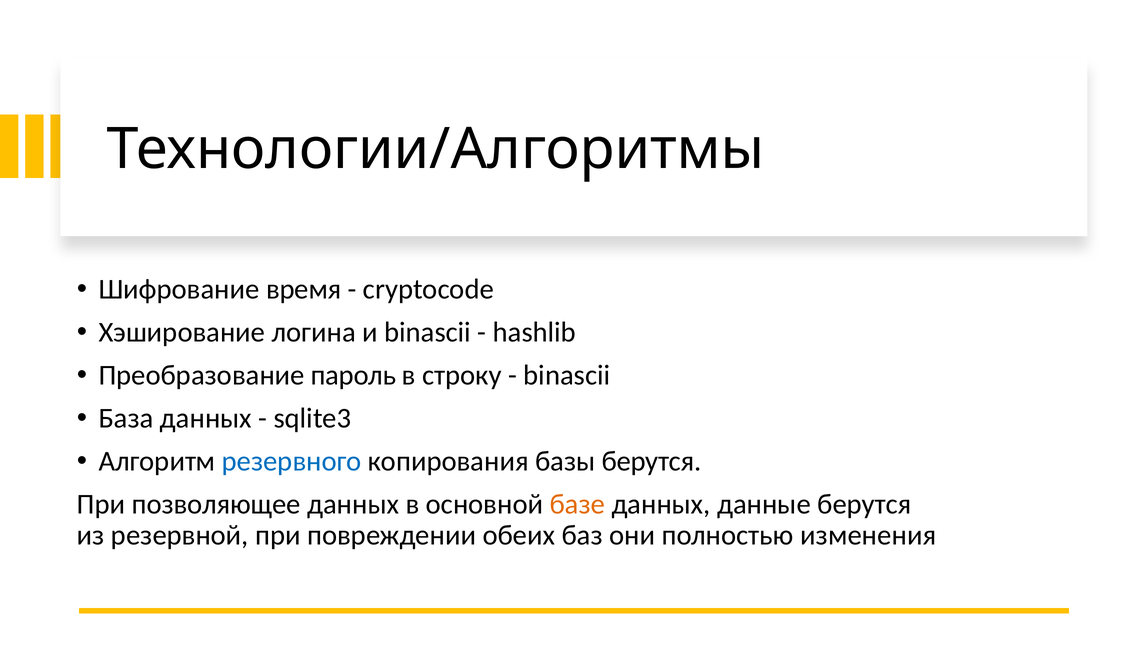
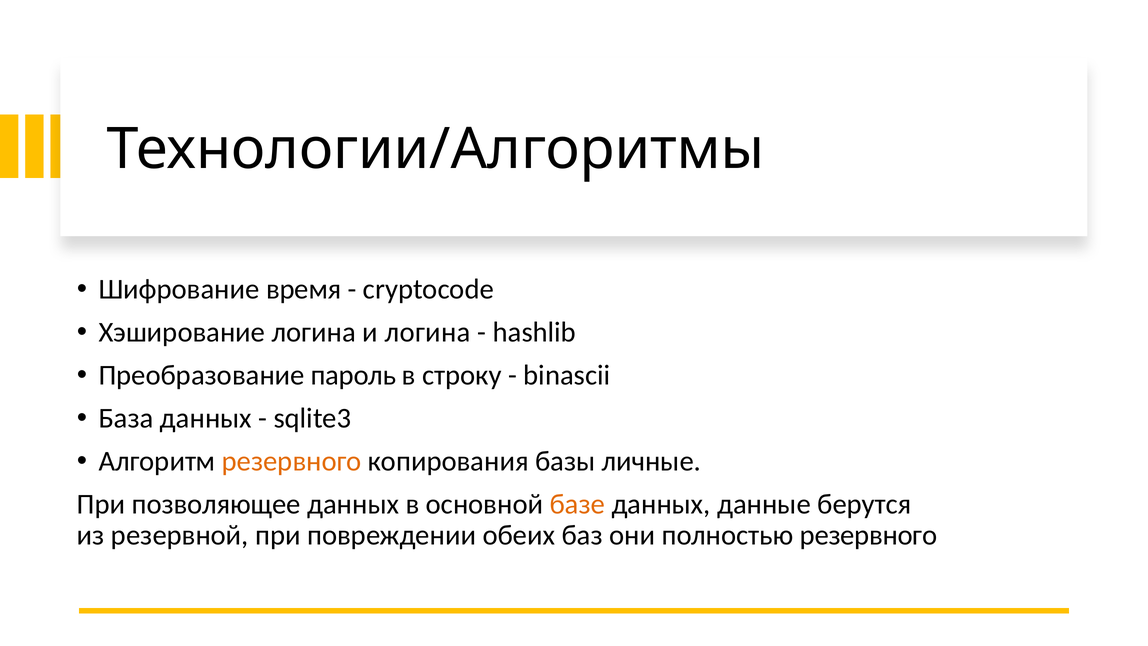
и binascii: binascii -> логина (428, 332)
резервного colour: blue -> orange (292, 461)
базы берутся: берутся -> личные (651, 461)
полностью изменения: изменения -> резервного (869, 535)
